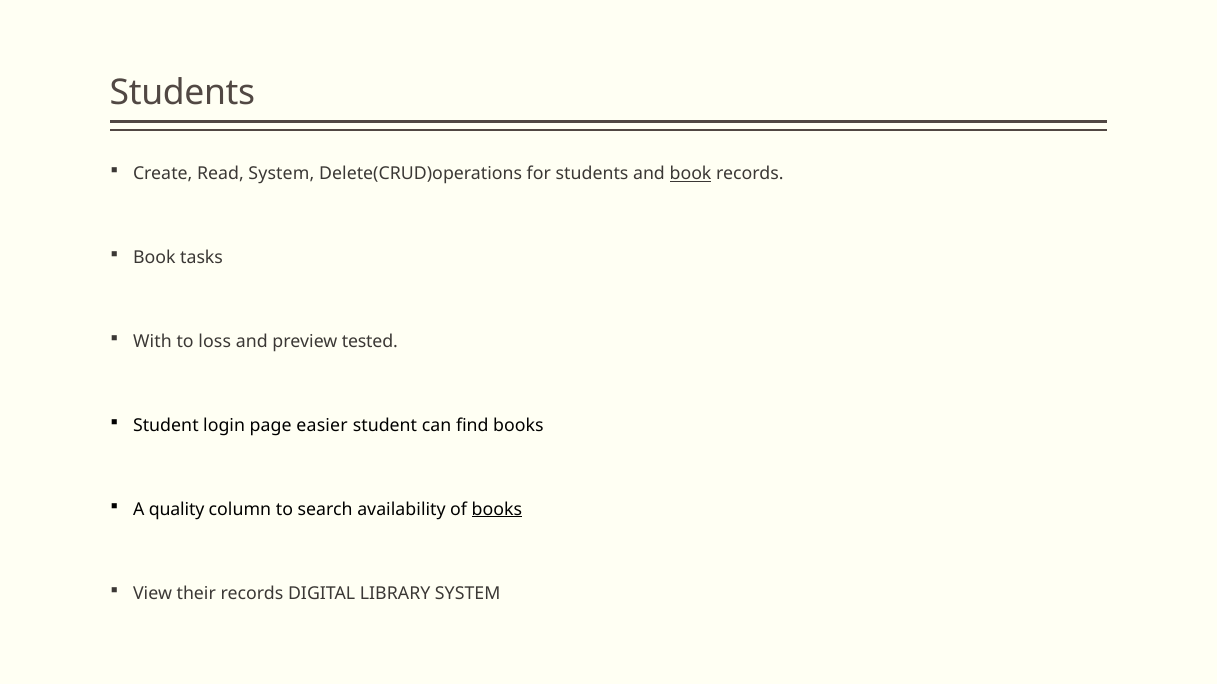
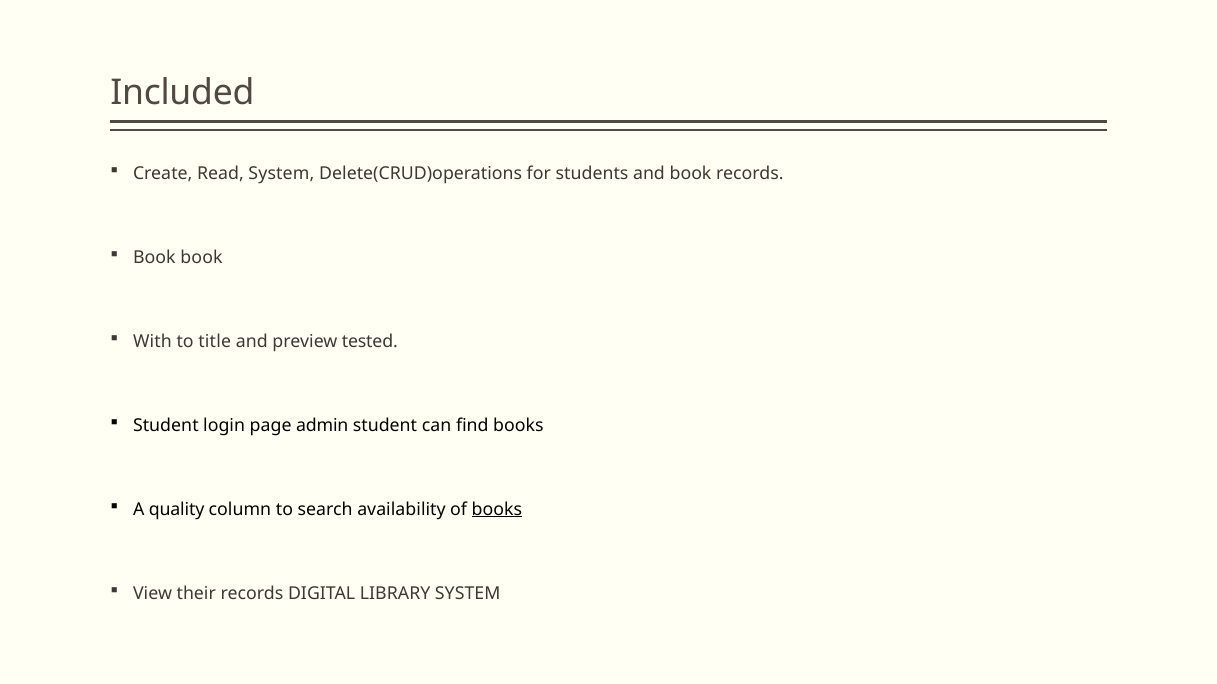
Students: Students -> Included (182, 93)
book underline: present -> none (691, 174)
Book tasks: tasks -> book (201, 258)
loss: loss -> title (215, 342)
easier: easier -> admin (322, 426)
